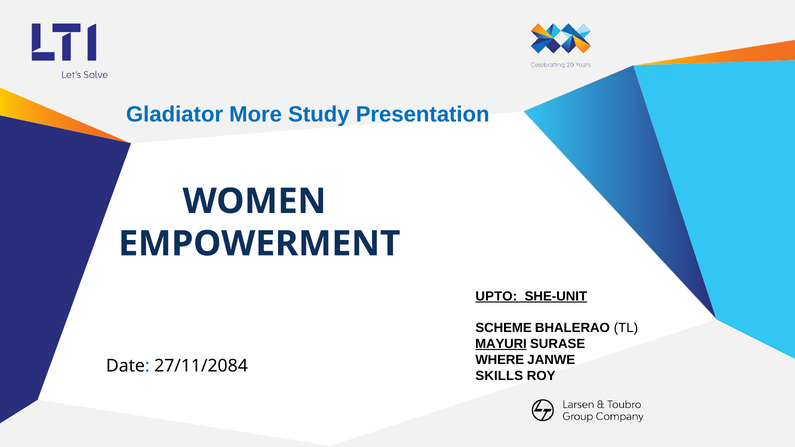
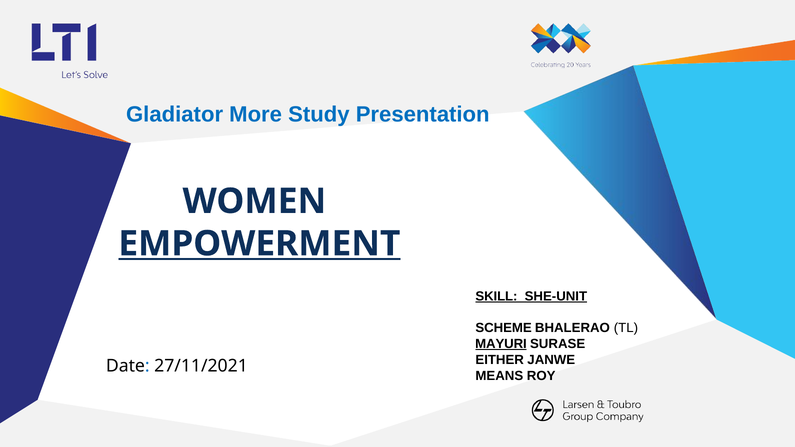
EMPOWERMENT underline: none -> present (259, 244)
UPTO: UPTO -> SKILL (496, 296)
WHERE: WHERE -> EITHER (500, 360)
27/11/2084: 27/11/2084 -> 27/11/2021 (201, 366)
SKILLS: SKILLS -> MEANS (499, 376)
